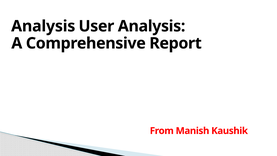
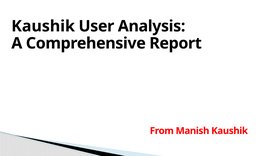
Analysis: Analysis -> Kaushik (43, 26)
